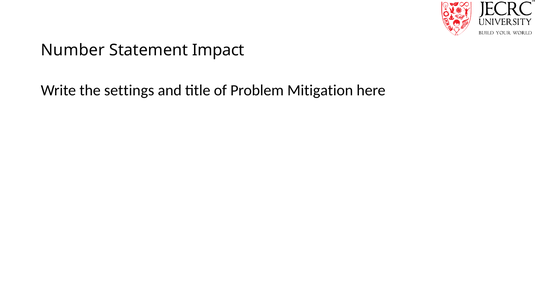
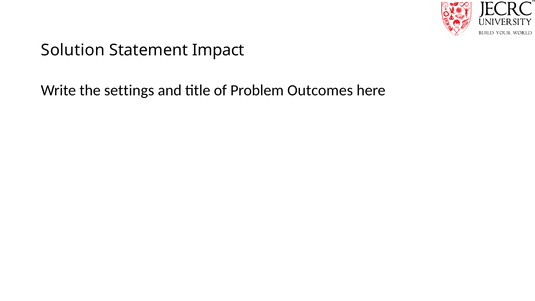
Number: Number -> Solution (73, 50)
Mitigation: Mitigation -> Outcomes (320, 90)
